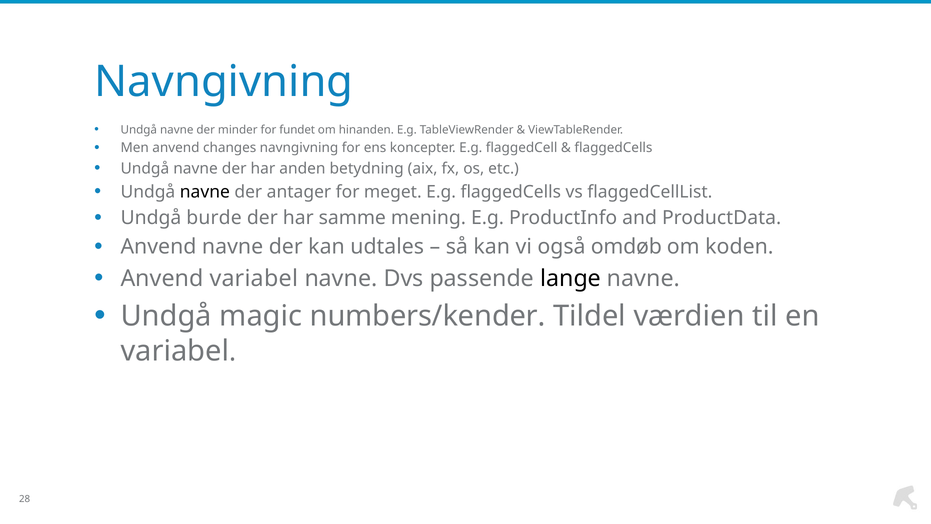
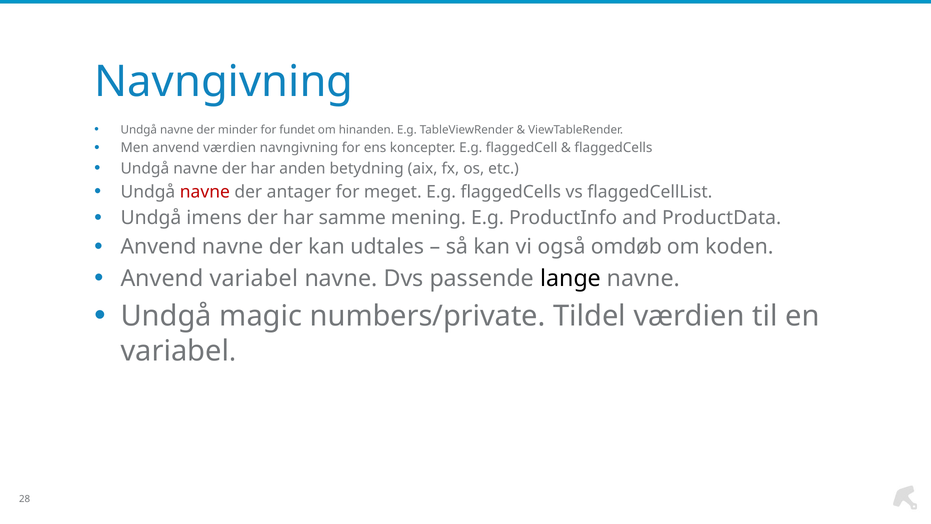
anvend changes: changes -> værdien (230, 148)
navne colour: black -> red (205, 192)
burde: burde -> imens (214, 218)
numbers/kender: numbers/kender -> numbers/private (428, 316)
